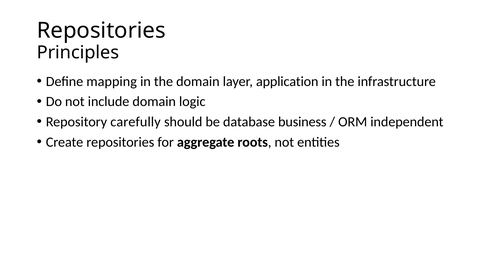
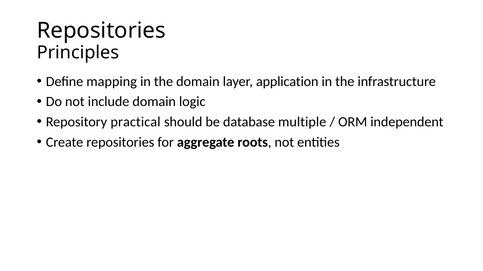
carefully: carefully -> practical (136, 122)
business: business -> multiple (302, 122)
